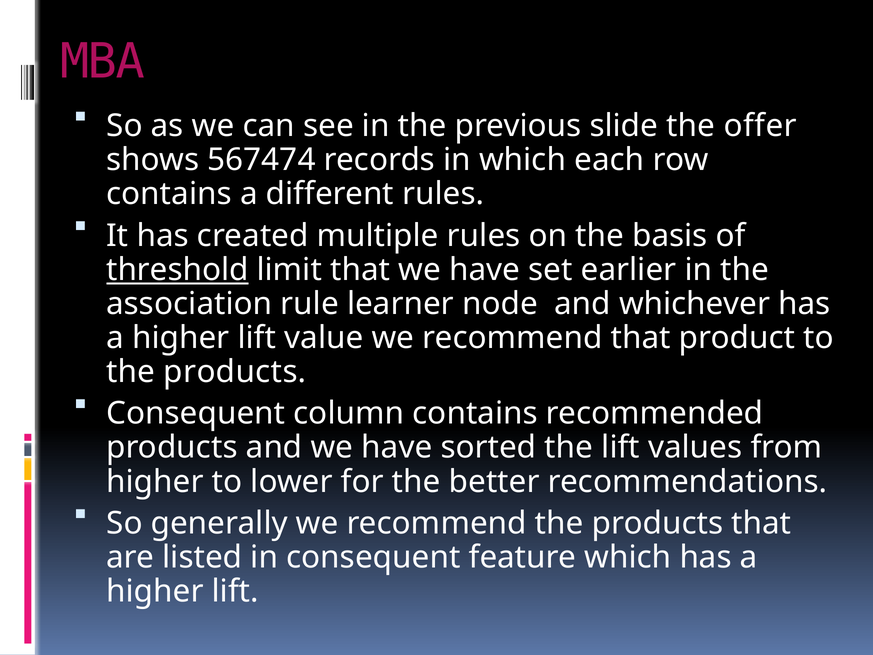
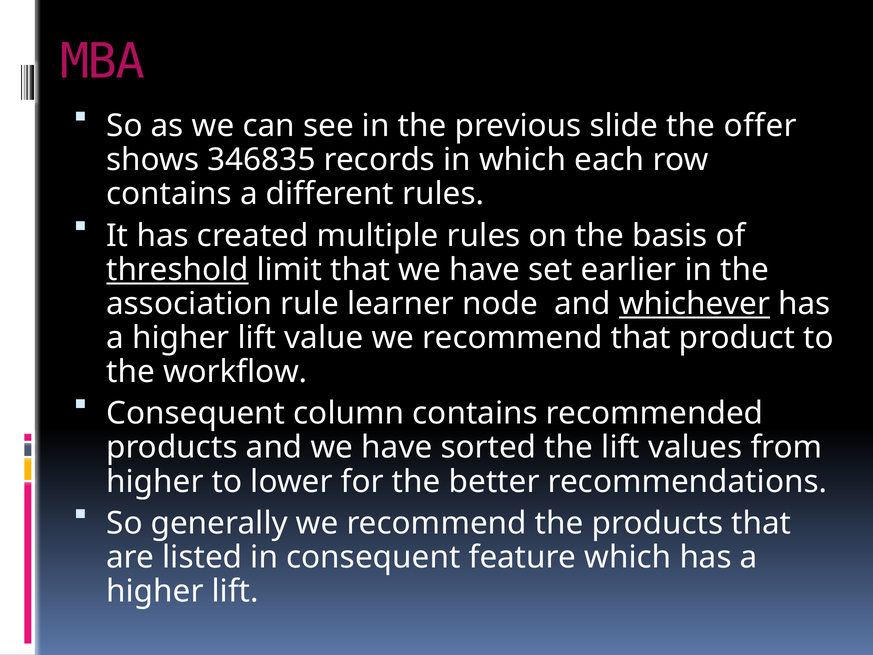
567474: 567474 -> 346835 (261, 160)
whichever underline: none -> present (695, 304)
products: products -> workflow (235, 372)
